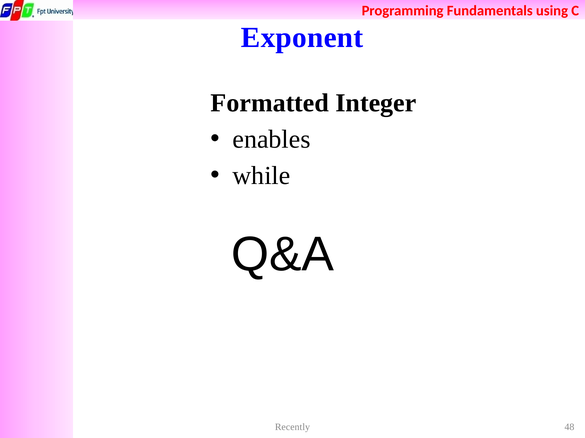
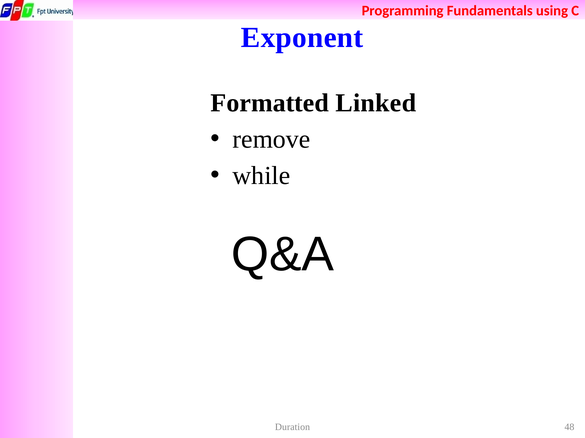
Integer: Integer -> Linked (376, 103)
enables: enables -> remove (272, 140)
Recently: Recently -> Duration (292, 428)
